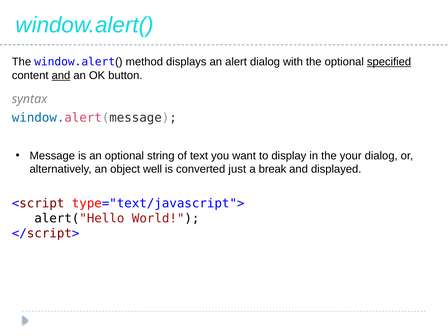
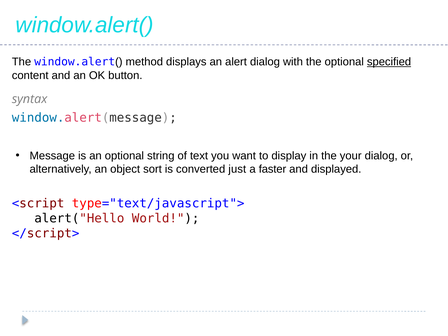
and underline: present -> none (61, 75)
well: well -> sort (152, 169)
break: break -> faster (273, 169)
